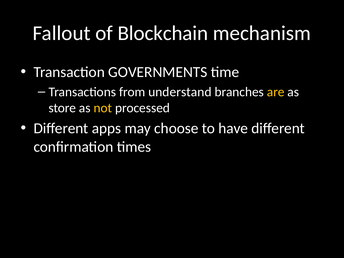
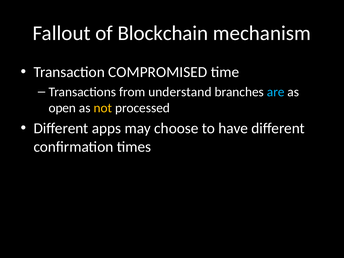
GOVERNMENTS: GOVERNMENTS -> COMPROMISED (158, 72)
are colour: yellow -> light blue (276, 92)
store: store -> open (62, 108)
